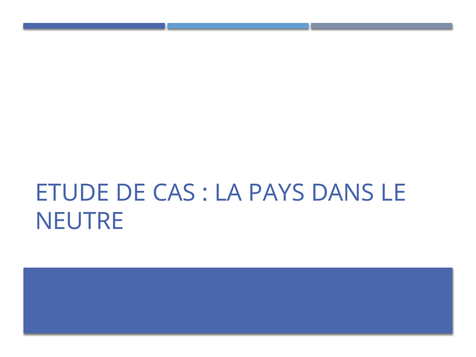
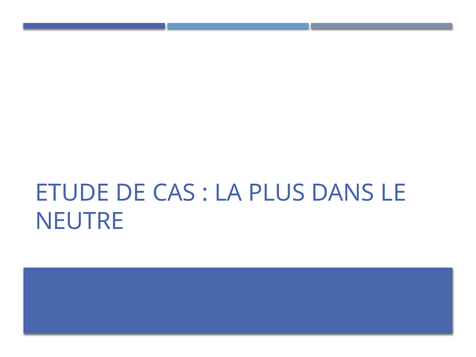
PAYS: PAYS -> PLUS (277, 193)
